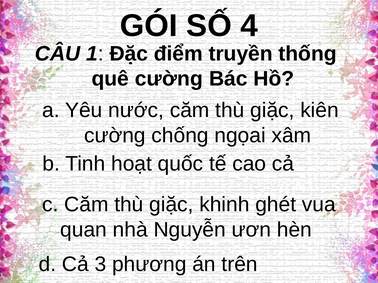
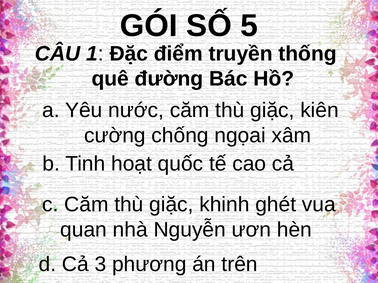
4: 4 -> 5 (249, 26)
quê cường: cường -> đường (169, 79)
